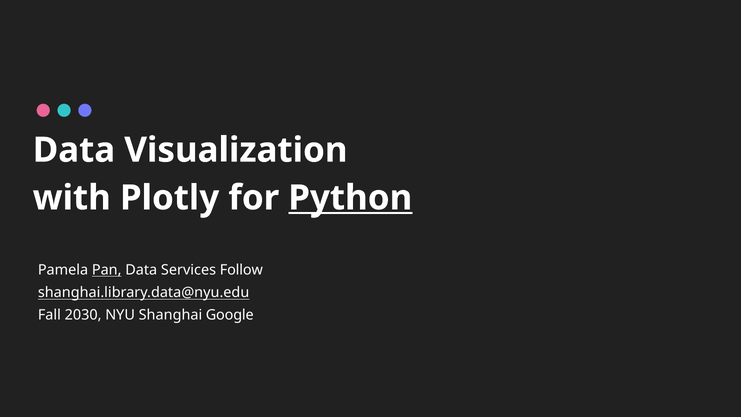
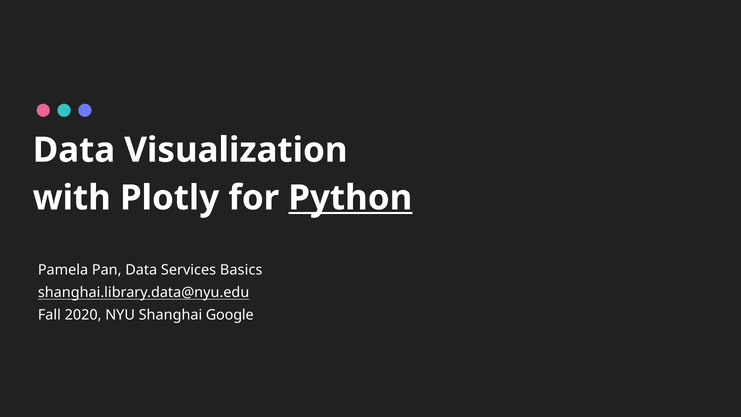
Pan underline: present -> none (107, 270)
Follow: Follow -> Basics (241, 270)
2030: 2030 -> 2020 (83, 315)
